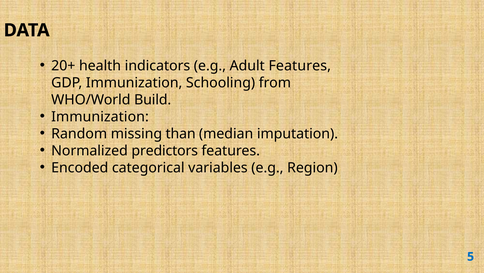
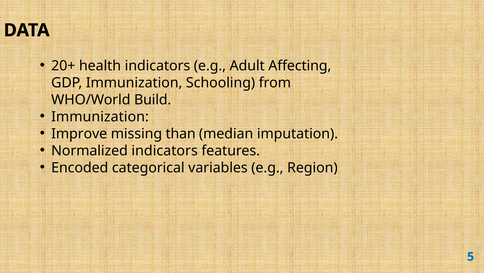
Adult Features: Features -> Affecting (300, 66)
Random: Random -> Improve (79, 133)
Normalized predictors: predictors -> indicators (165, 150)
